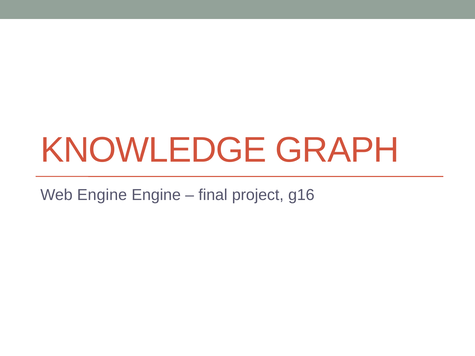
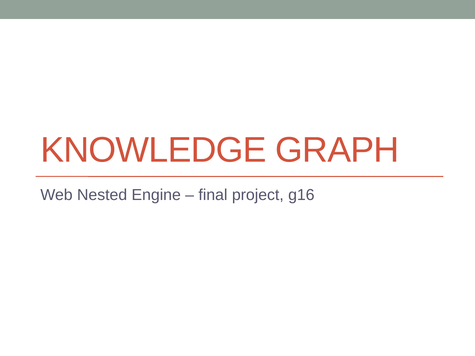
Web Engine: Engine -> Nested (102, 195)
